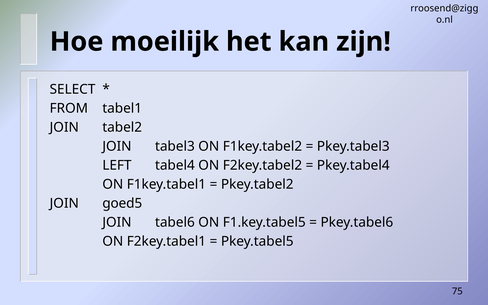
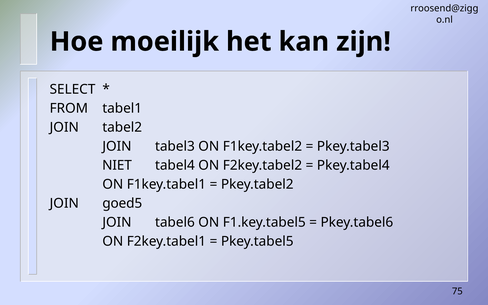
LEFT: LEFT -> NIET (117, 165)
